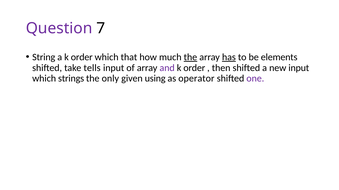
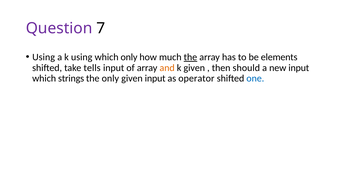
String: String -> Using (44, 57)
a k order: order -> using (82, 57)
which that: that -> only (129, 57)
has underline: present -> none (229, 57)
and colour: purple -> orange (167, 68)
order: order -> given (194, 68)
then shifted: shifted -> should (246, 68)
given using: using -> input (155, 79)
one colour: purple -> blue (255, 79)
